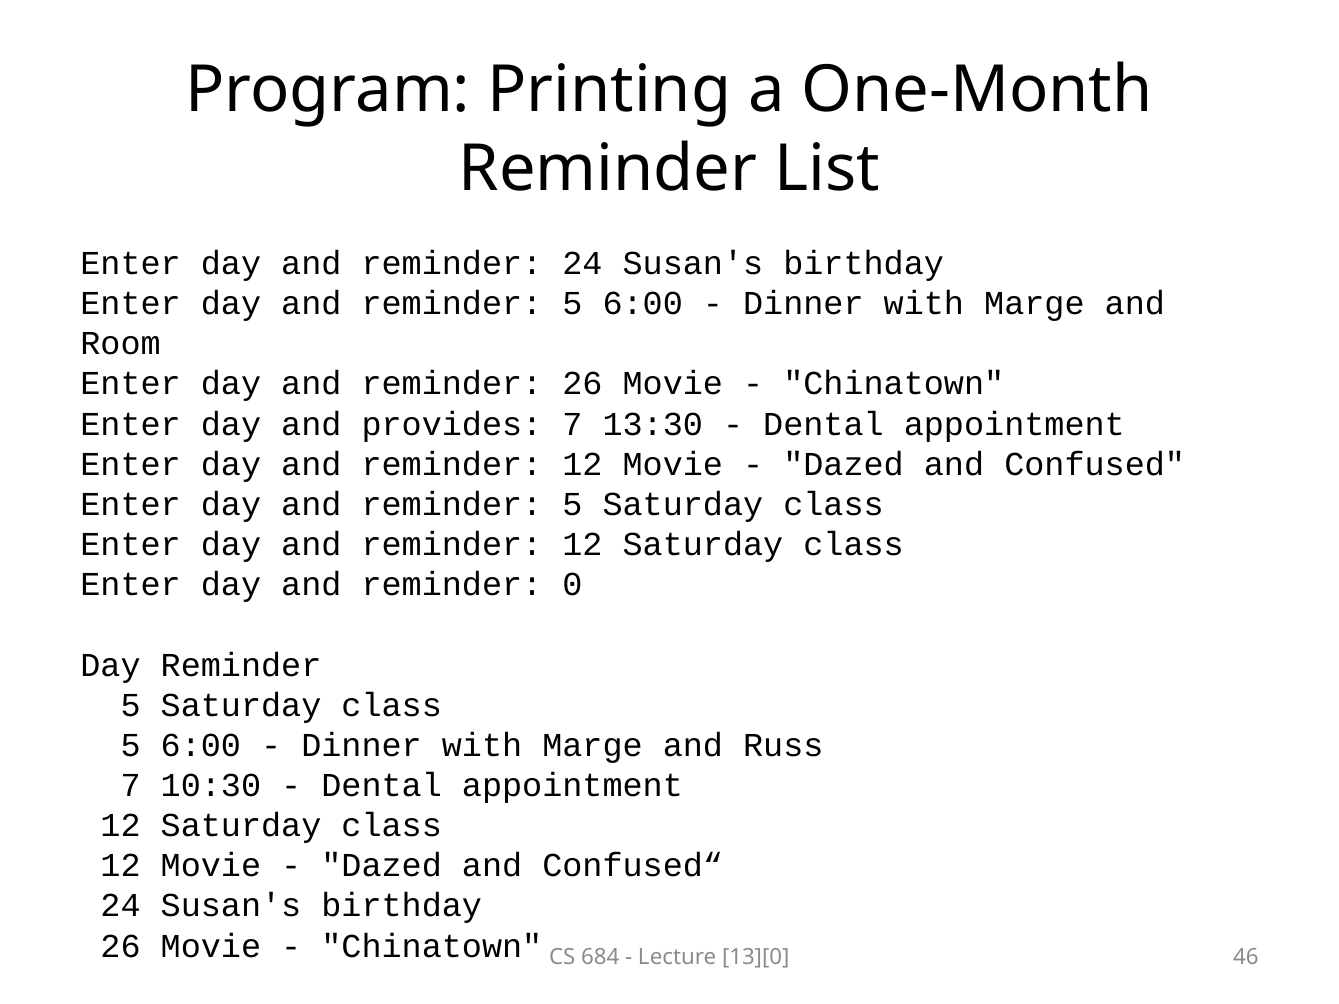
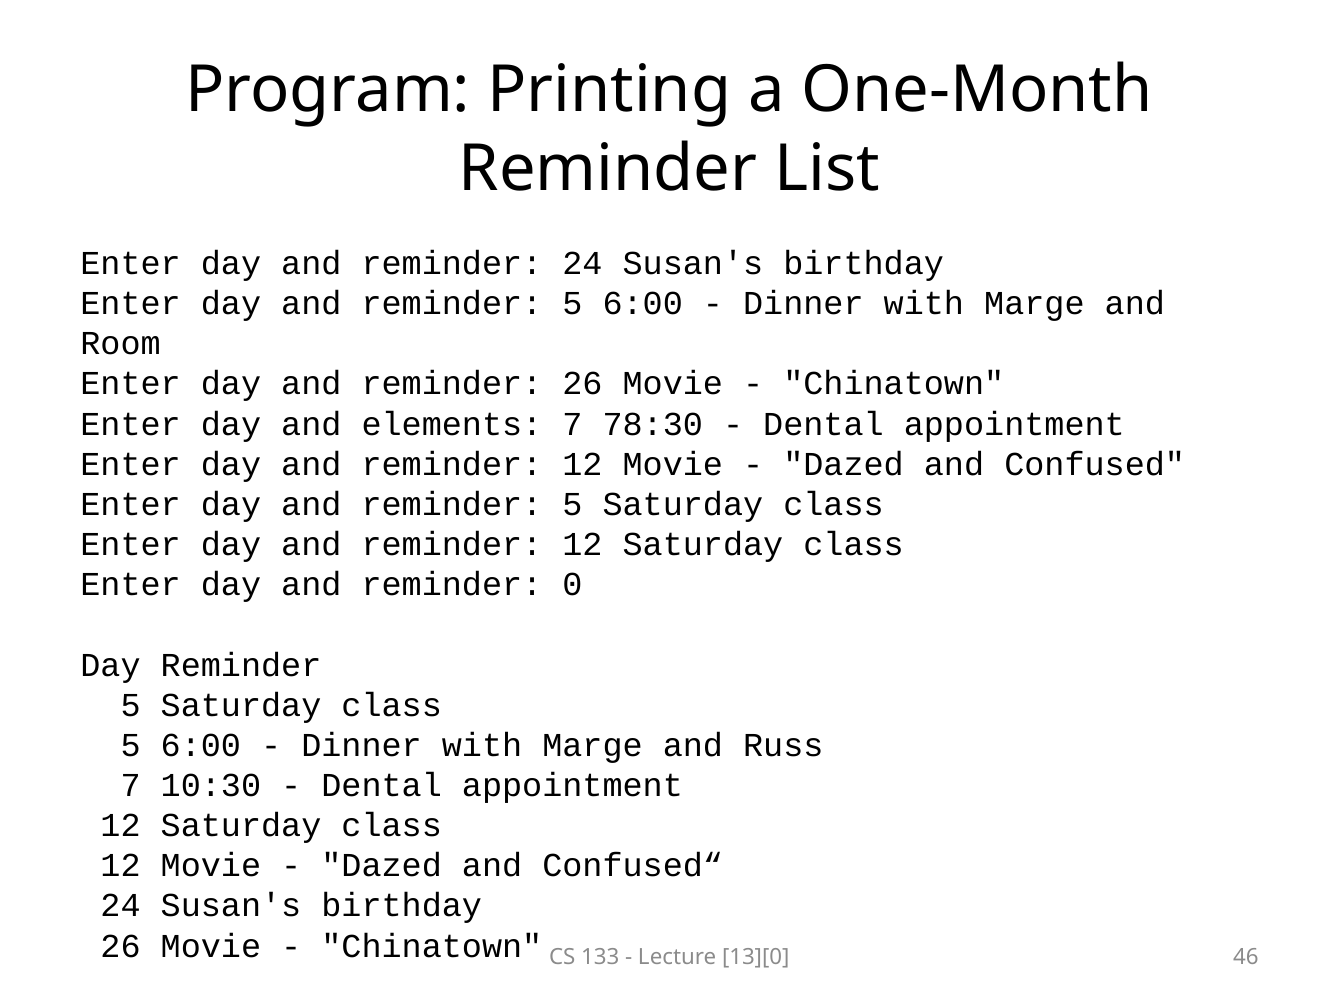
provides: provides -> elements (452, 424)
13:30: 13:30 -> 78:30 (653, 424)
684: 684 -> 133 (600, 957)
